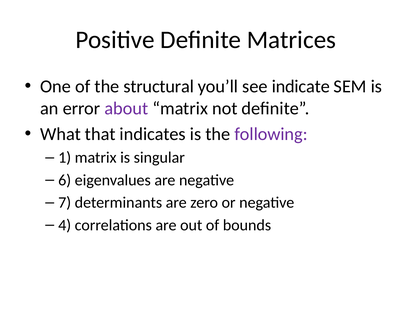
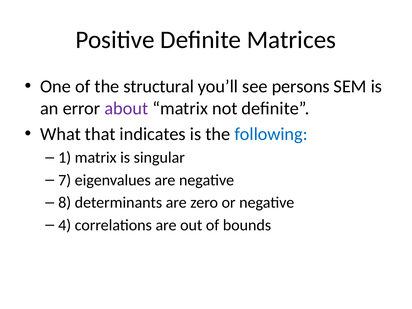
indicate: indicate -> persons (301, 86)
following colour: purple -> blue (271, 134)
6: 6 -> 7 (65, 180)
7: 7 -> 8 (65, 203)
